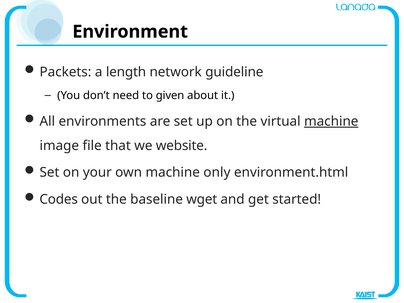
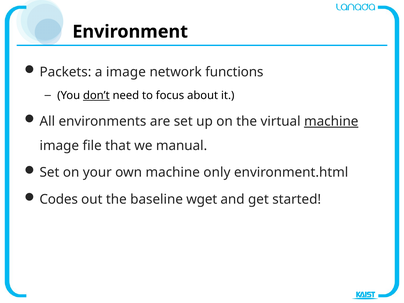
a length: length -> image (126, 72)
guideline: guideline -> functions (234, 72)
don’t underline: none -> present (96, 96)
given: given -> focus (170, 96)
website: website -> manual (182, 146)
